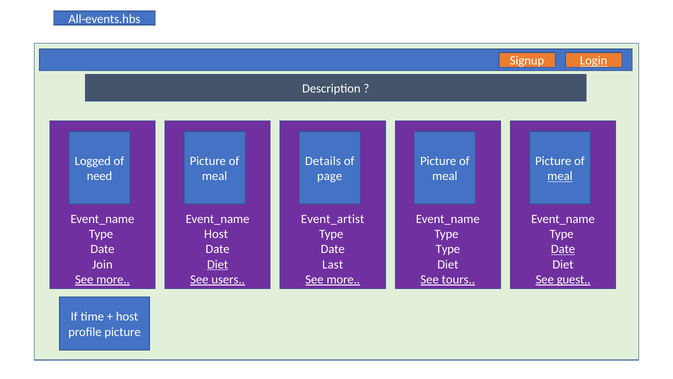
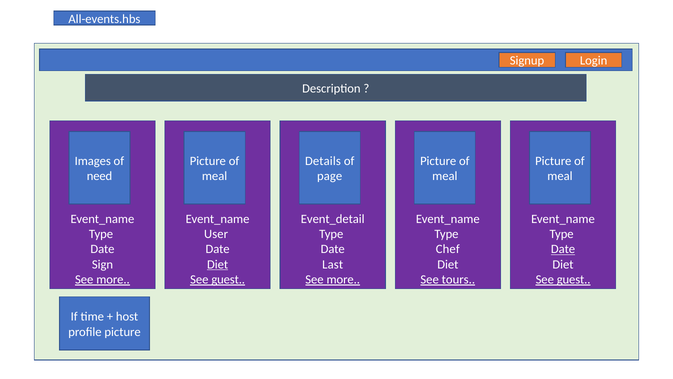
Login underline: present -> none (594, 61)
Logged: Logged -> Images (93, 161)
meal underline: present -> none (560, 176)
Event_artist: Event_artist -> Event_detail (333, 219)
Host: Host -> User (216, 234)
Type: Type -> Chef (448, 249)
Join: Join -> Sign (103, 264)
users: users -> guest (228, 279)
